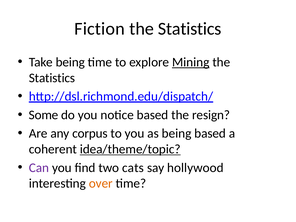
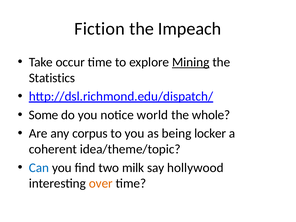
Statistics: Statistics -> Impeach (190, 29)
Take being: being -> occur (70, 62)
notice based: based -> world (152, 115)
resign: resign -> whole (211, 115)
being based: based -> locker (210, 133)
idea/theme/topic underline: present -> none (130, 149)
Can colour: purple -> blue (39, 168)
cats: cats -> milk (133, 168)
